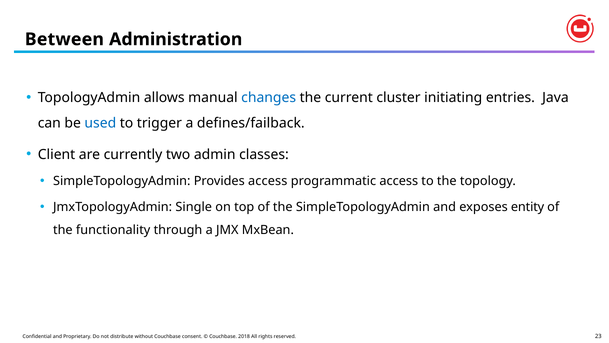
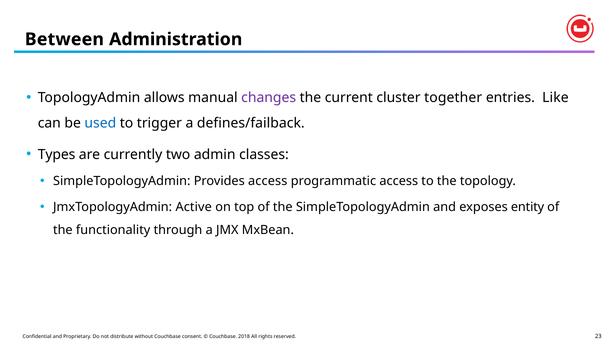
changes colour: blue -> purple (269, 98)
initiating: initiating -> together (453, 98)
Java: Java -> Like (555, 98)
Client: Client -> Types (57, 154)
Single: Single -> Active (194, 207)
